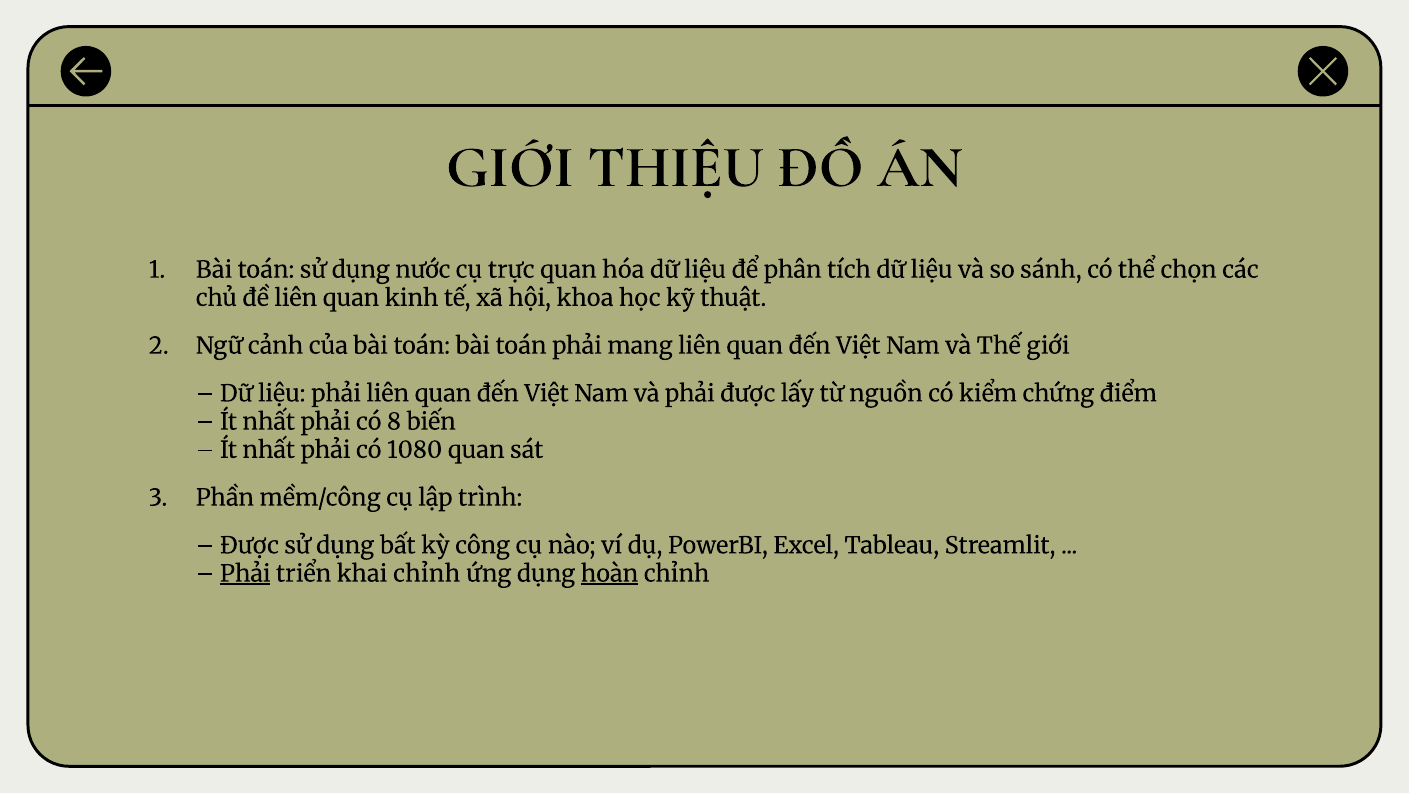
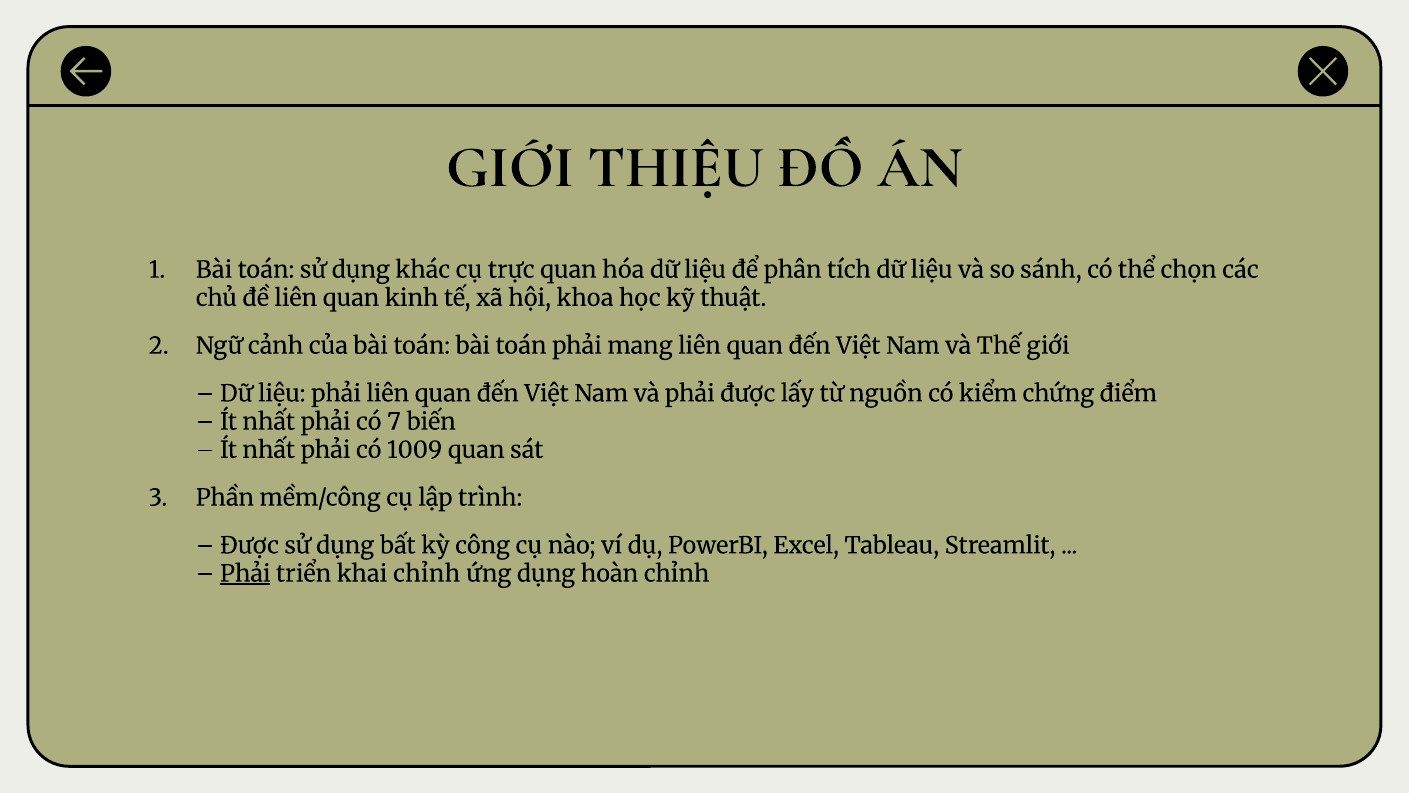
nước: nước -> khác (423, 270)
8: 8 -> 7 (394, 422)
1080: 1080 -> 1009 (415, 450)
hoàn underline: present -> none (609, 574)
